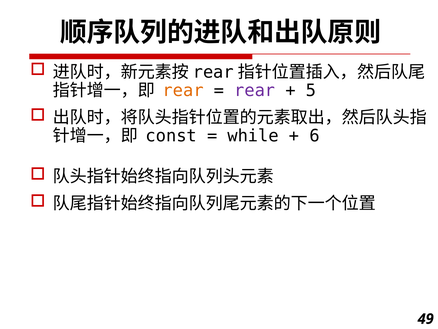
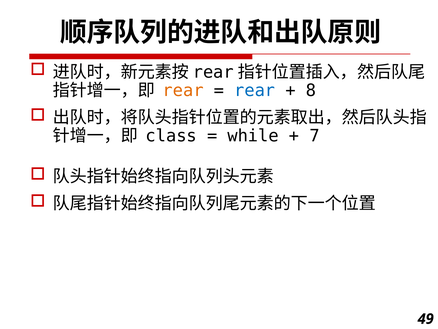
rear colour: purple -> blue (255, 90)
5: 5 -> 8 (311, 90)
const: const -> class (171, 136)
6: 6 -> 7 (314, 136)
